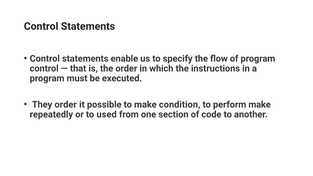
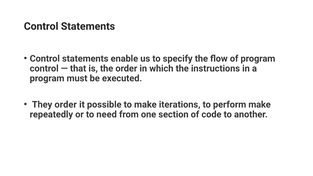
condition: condition -> iterations (180, 105)
used: used -> need (107, 114)
